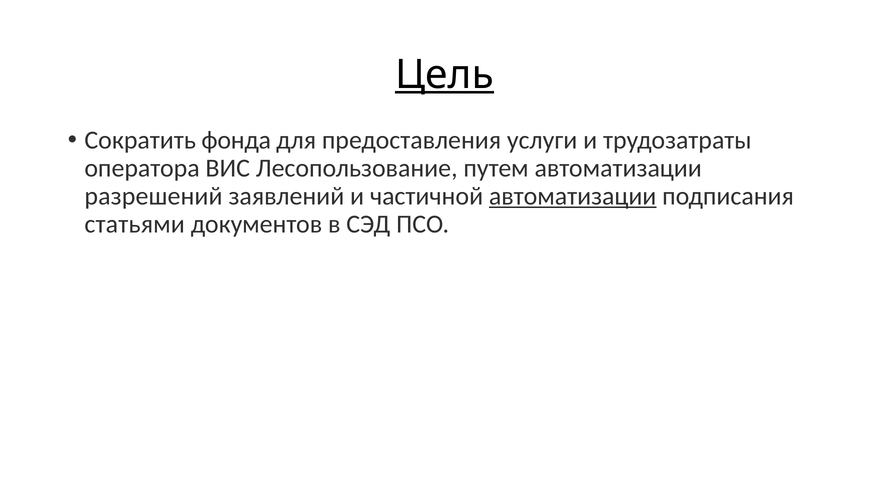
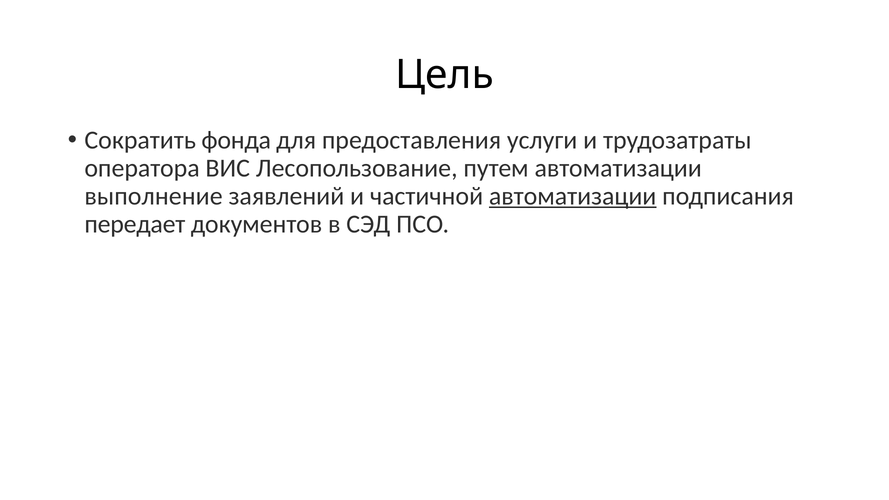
Цель underline: present -> none (444, 75)
разрешений: разрешений -> выполнение (154, 196)
статьями: статьями -> передает (135, 224)
